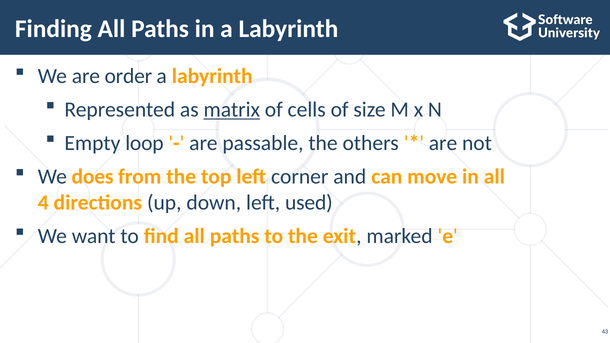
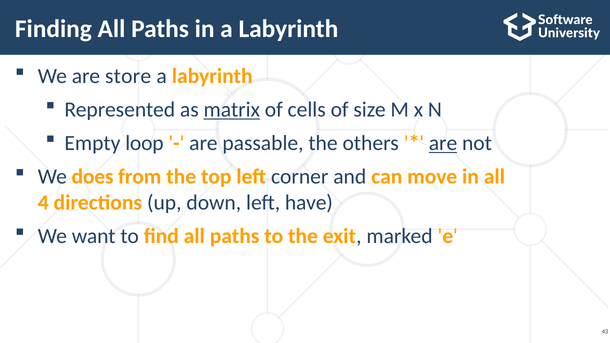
order: order -> store (128, 76)
are underline: none -> present (443, 143)
used: used -> have (309, 203)
